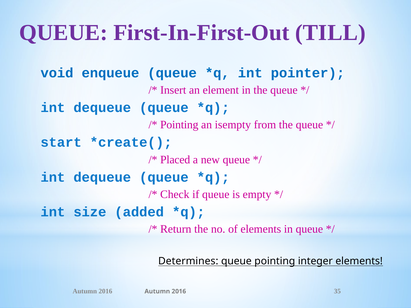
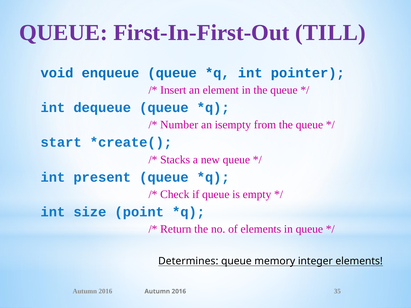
Pointing: Pointing -> Number (179, 125)
Placed: Placed -> Stacks (175, 160)
dequeue: dequeue -> present (102, 177)
added: added -> point (139, 212)
queue pointing: pointing -> memory (275, 261)
